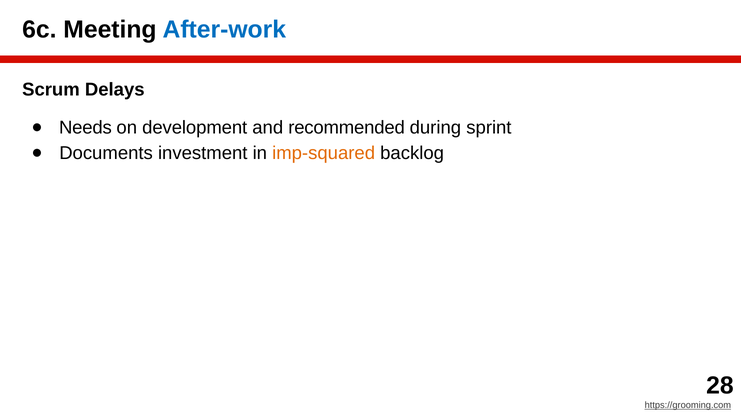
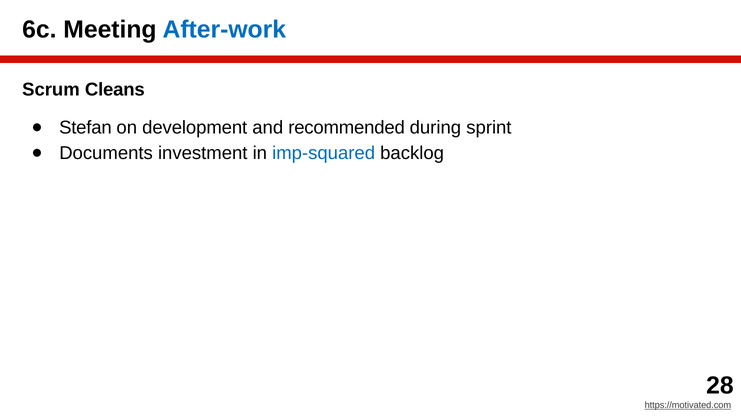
Delays: Delays -> Cleans (115, 90)
Needs: Needs -> Stefan (85, 128)
imp-squared colour: orange -> blue (324, 153)
https://grooming.com: https://grooming.com -> https://motivated.com (688, 405)
